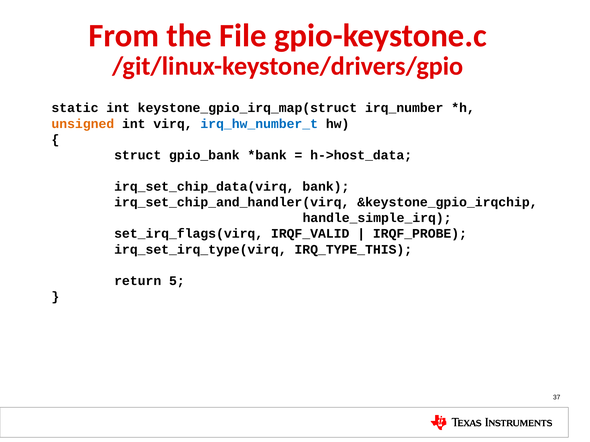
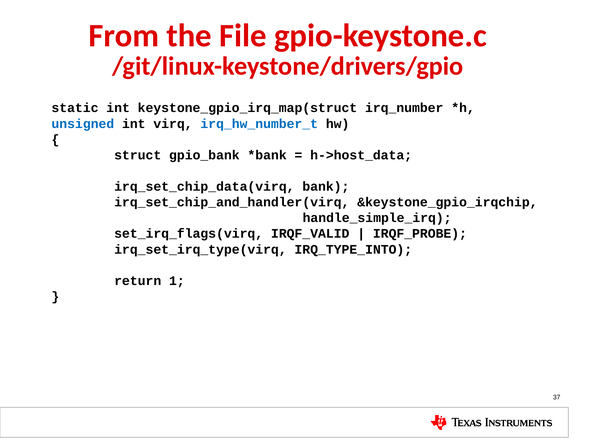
unsigned colour: orange -> blue (83, 124)
IRQ_TYPE_THIS: IRQ_TYPE_THIS -> IRQ_TYPE_INTO (353, 250)
5: 5 -> 1 (177, 281)
